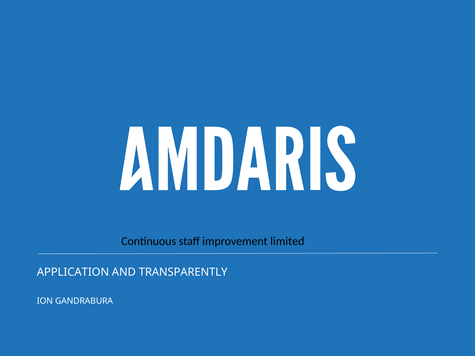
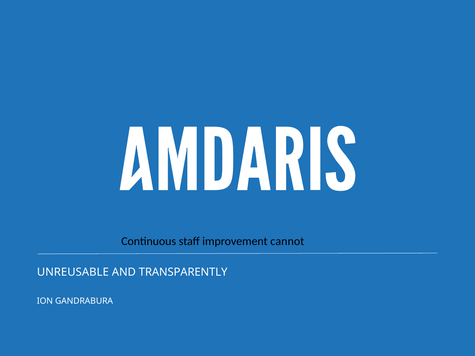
limited: limited -> cannot (287, 241)
APPLICATION: APPLICATION -> UNREUSABLE (73, 272)
